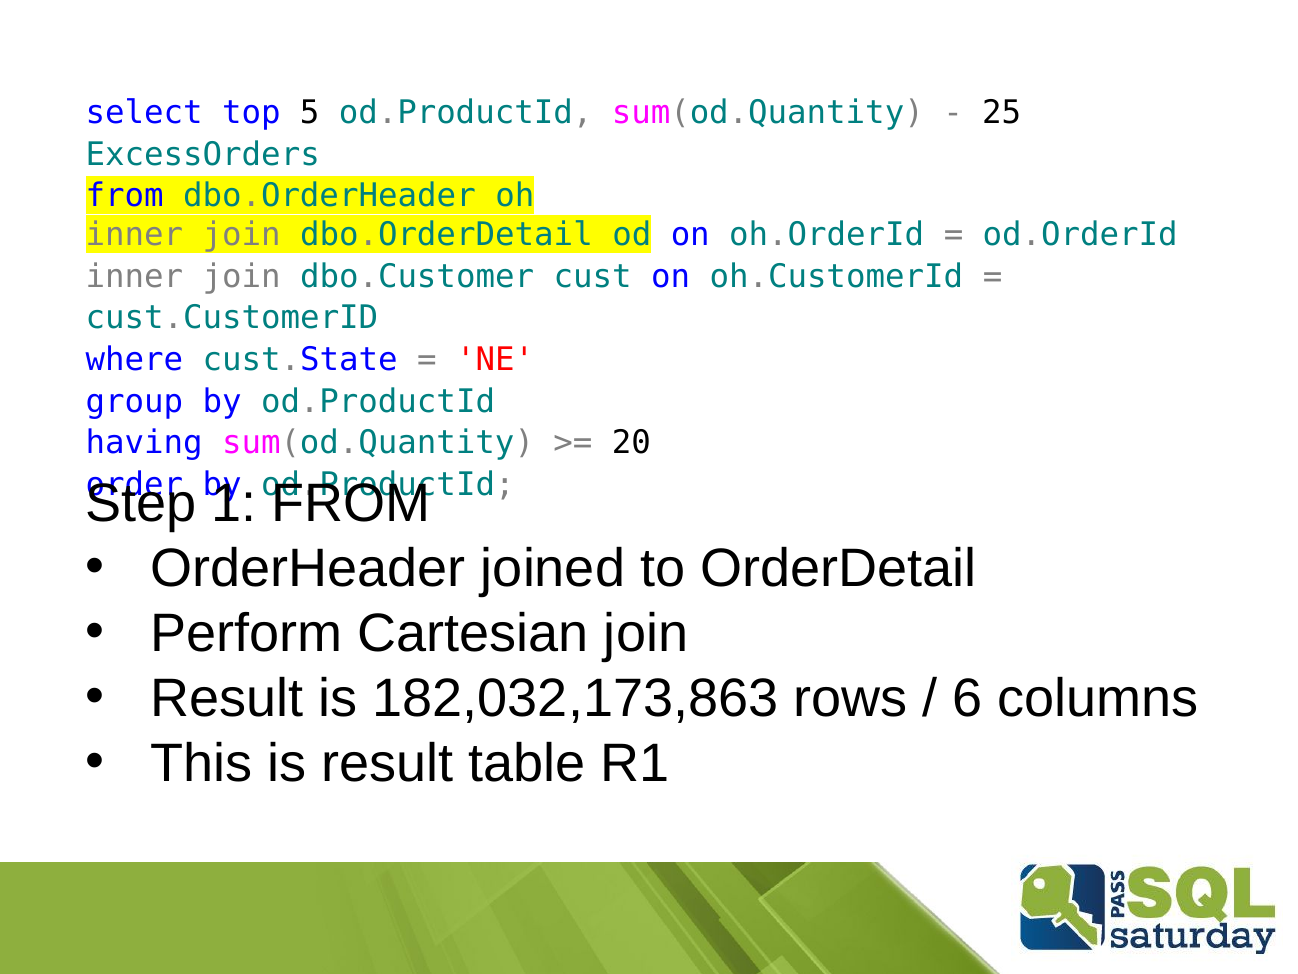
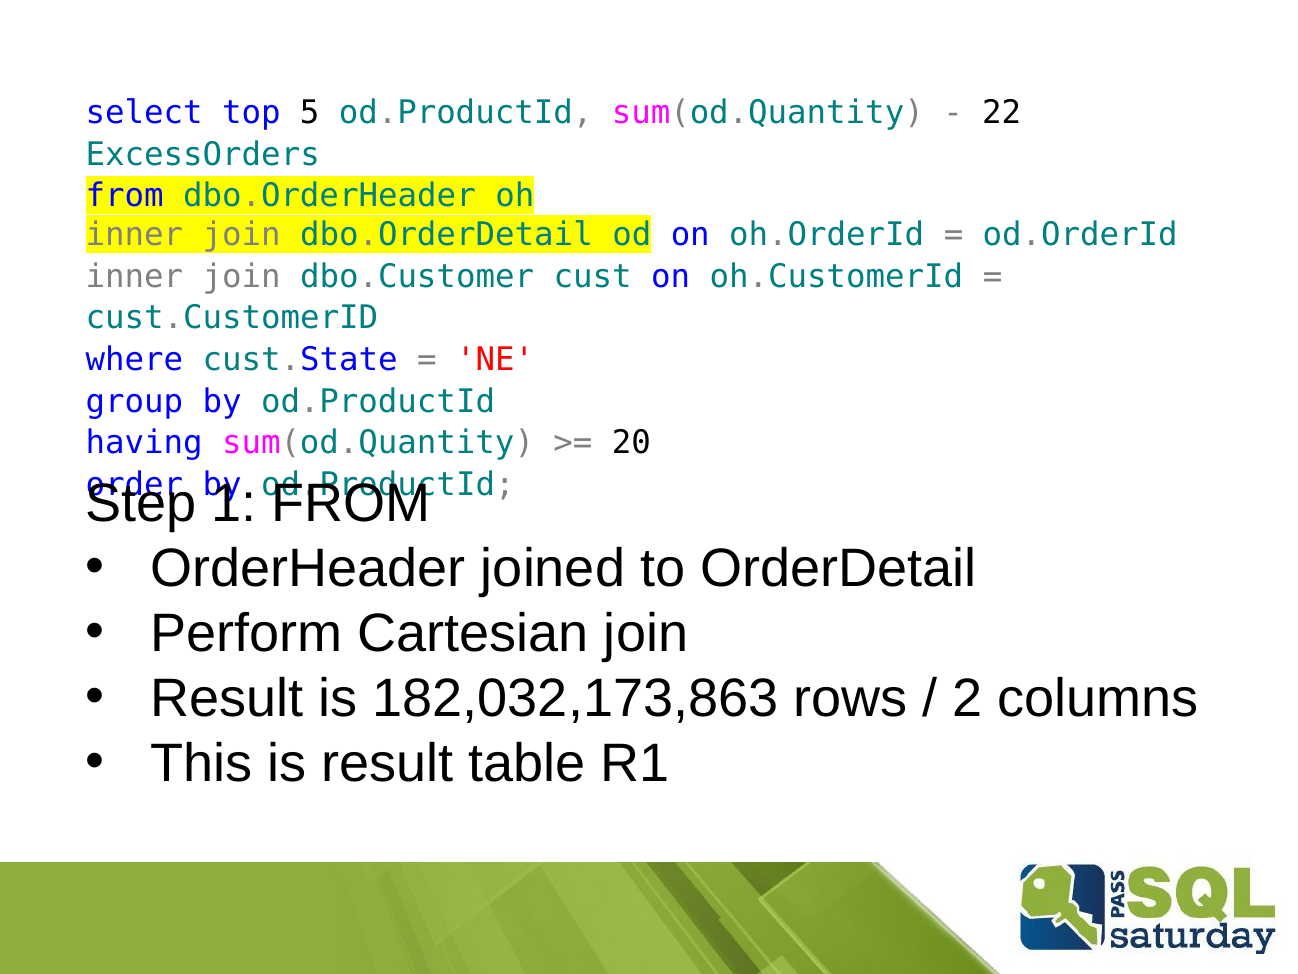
25: 25 -> 22 (1002, 113)
6: 6 -> 2 (968, 699)
